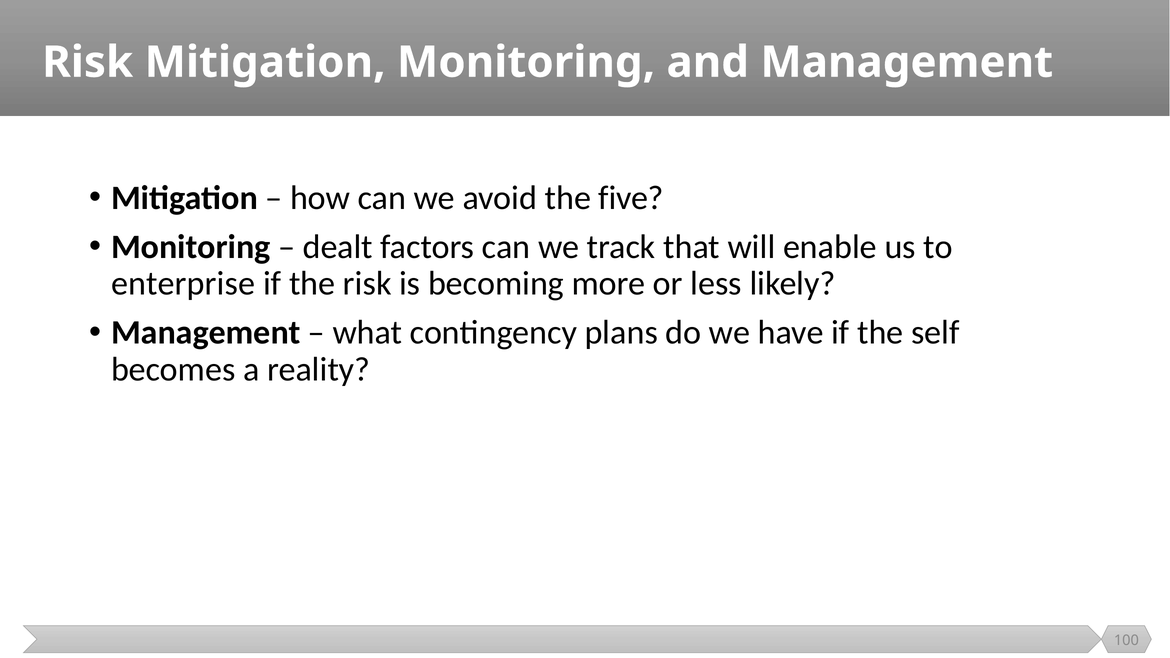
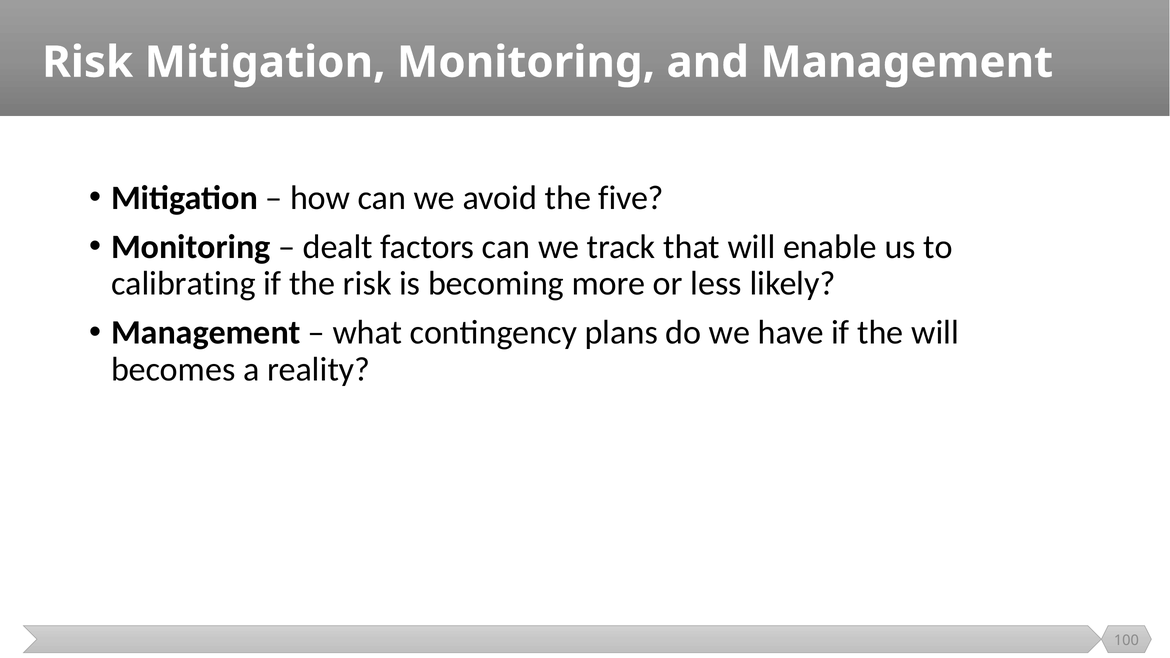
enterprise: enterprise -> calibrating (183, 284)
the self: self -> will (935, 333)
